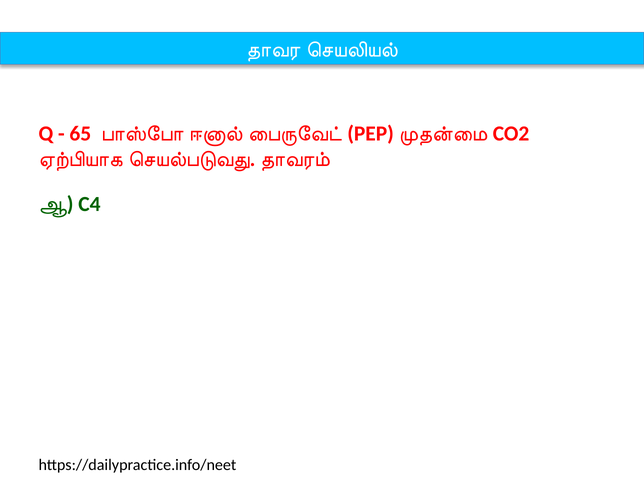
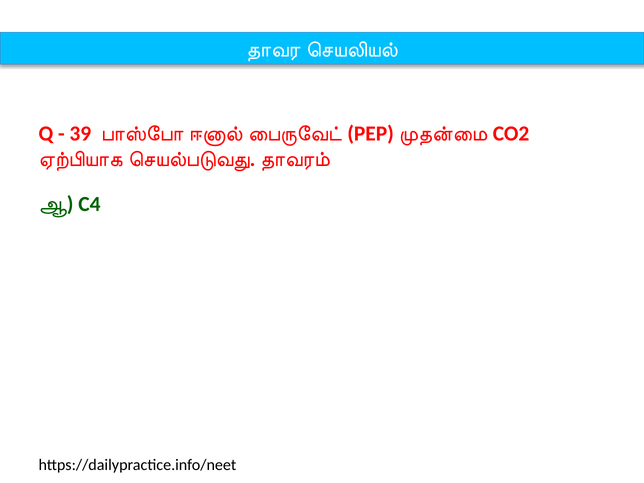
65: 65 -> 39 (80, 133)
